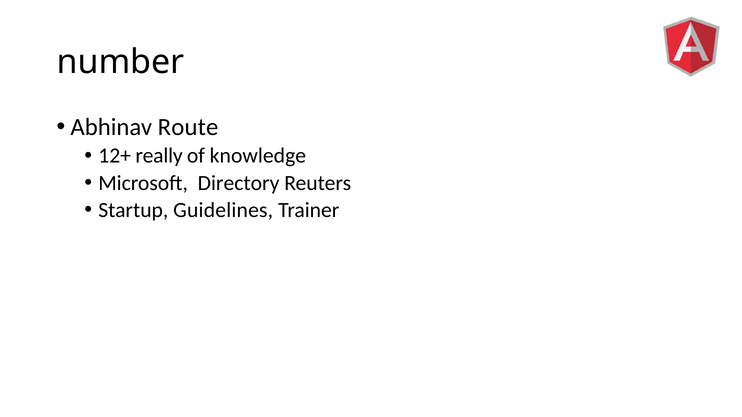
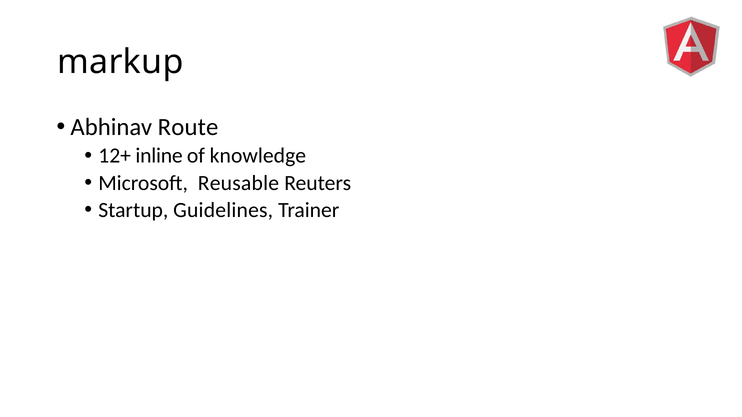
number: number -> markup (120, 62)
really: really -> inline (159, 156)
Directory: Directory -> Reusable (238, 183)
